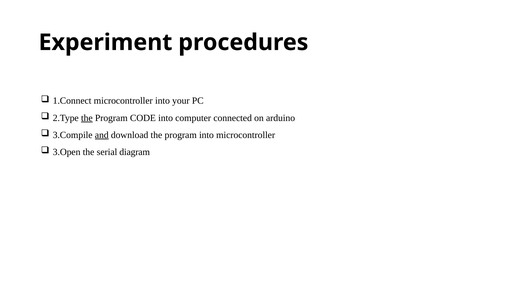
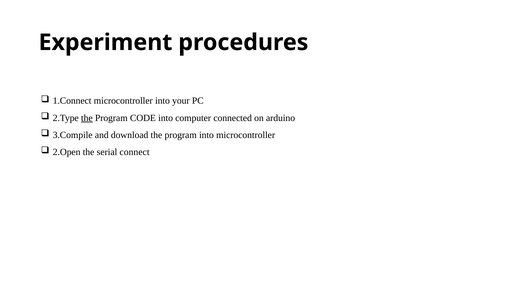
and underline: present -> none (102, 135)
3.Open: 3.Open -> 2.Open (67, 152)
diagram: diagram -> connect (135, 152)
